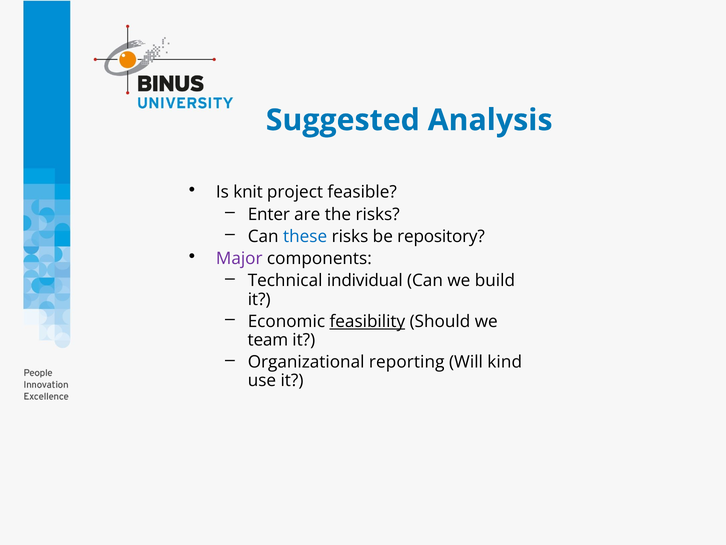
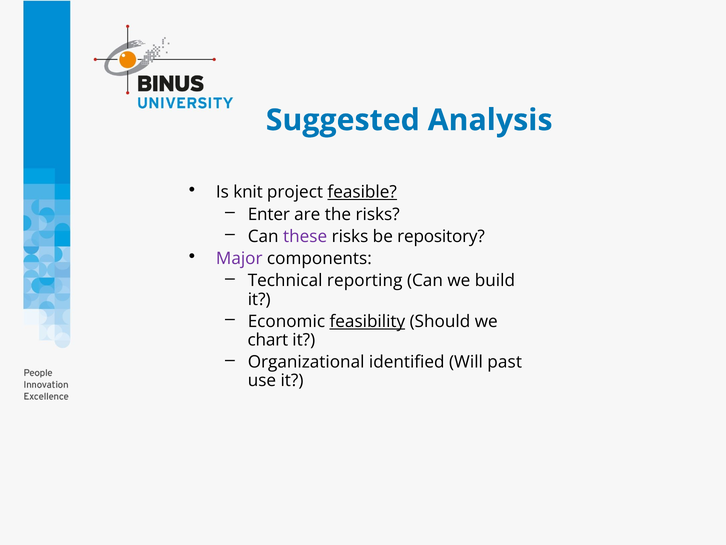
feasible underline: none -> present (362, 192)
these colour: blue -> purple (305, 236)
individual: individual -> reporting (365, 281)
team: team -> chart (268, 340)
reporting: reporting -> identified (407, 362)
kind: kind -> past (505, 362)
